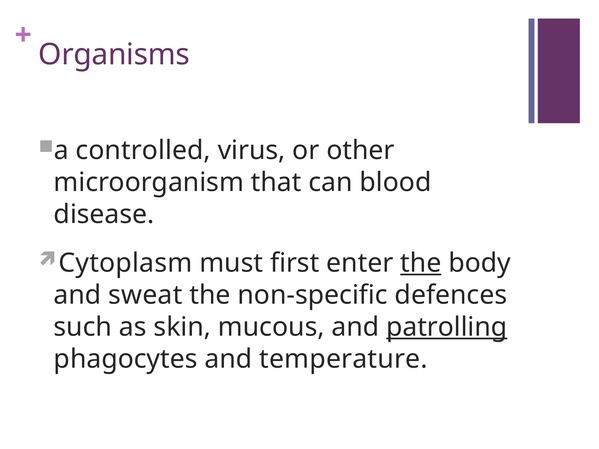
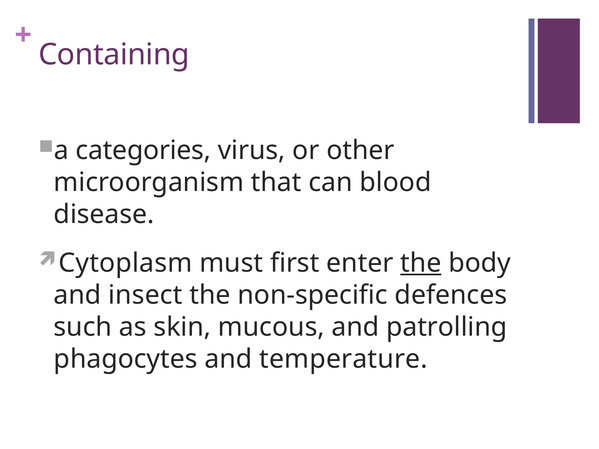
Organisms: Organisms -> Containing (114, 55)
controlled: controlled -> categories (143, 151)
sweat: sweat -> insect (145, 295)
patrolling underline: present -> none (447, 327)
